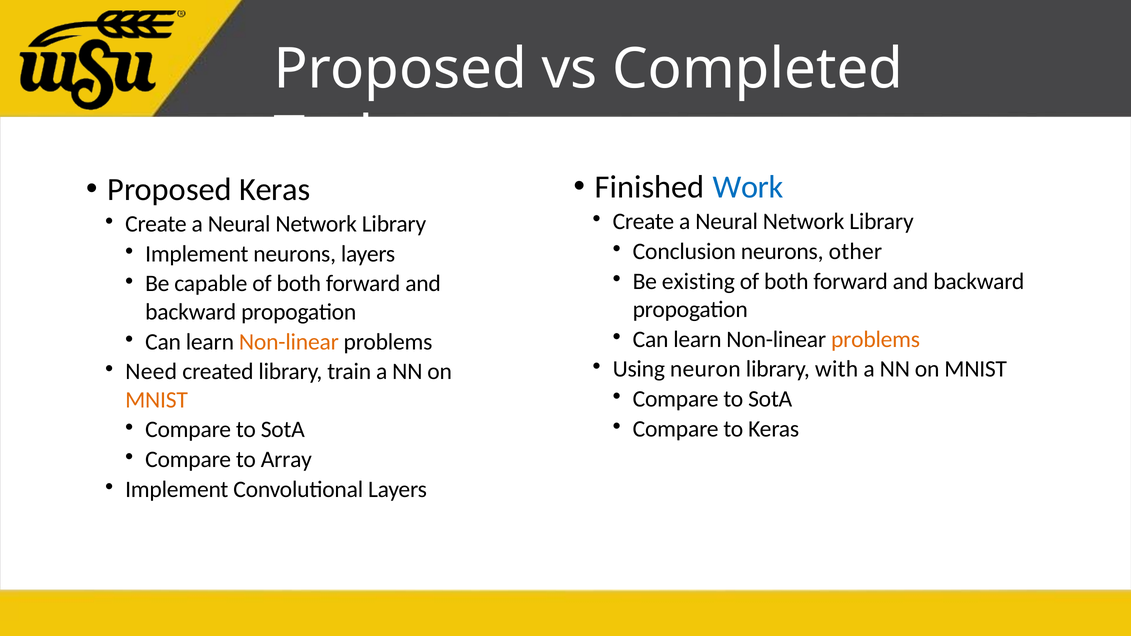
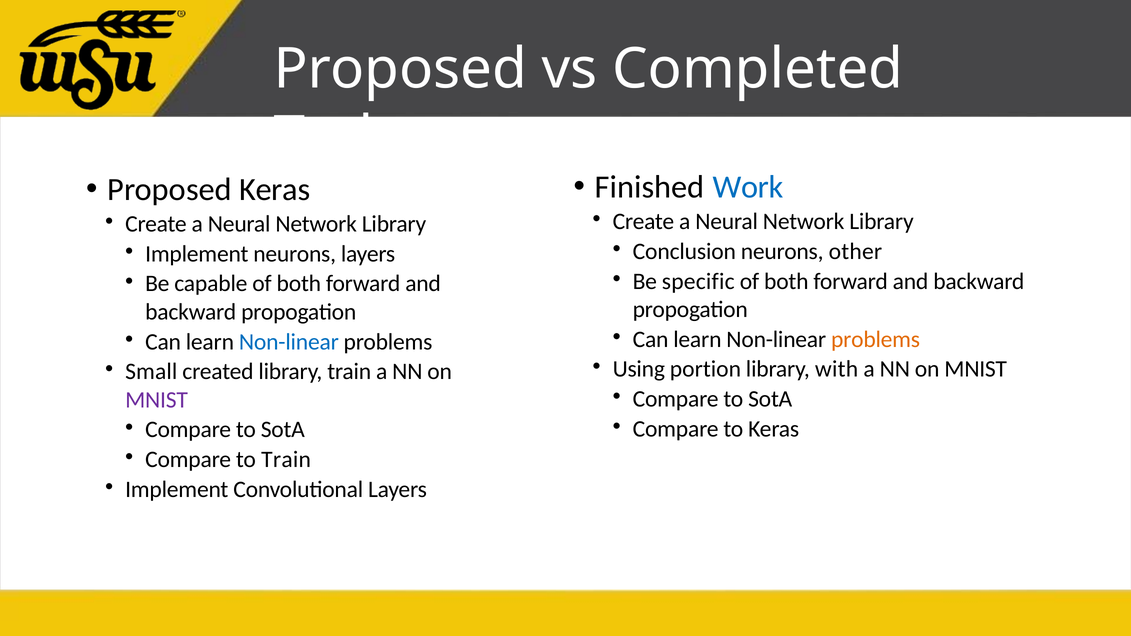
existing: existing -> specific (698, 281)
Non-linear colour: orange -> blue (289, 342)
neuron: neuron -> portion (705, 369)
Need: Need -> Small (151, 372)
MNIST colour: orange -> purple (157, 400)
to Array: Array -> Train (286, 460)
